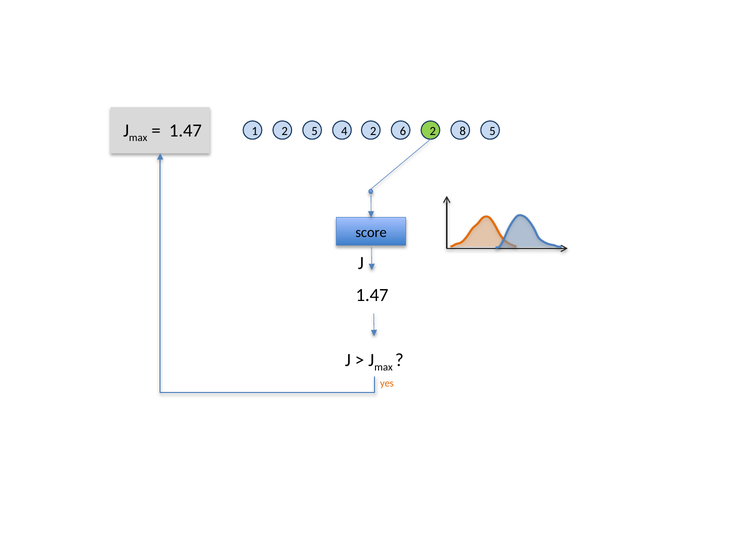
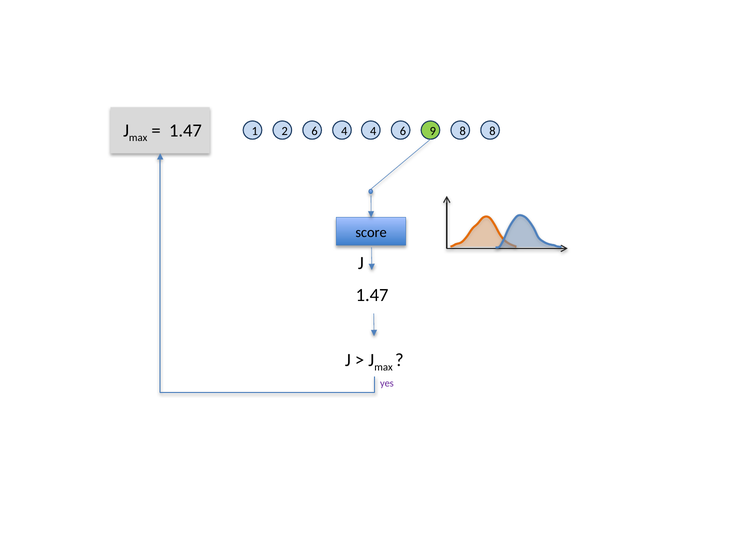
2 5: 5 -> 6 (315, 131)
4 2: 2 -> 4 (373, 131)
6 2: 2 -> 9 (433, 131)
8 5: 5 -> 8 (492, 131)
yes colour: orange -> purple (387, 383)
